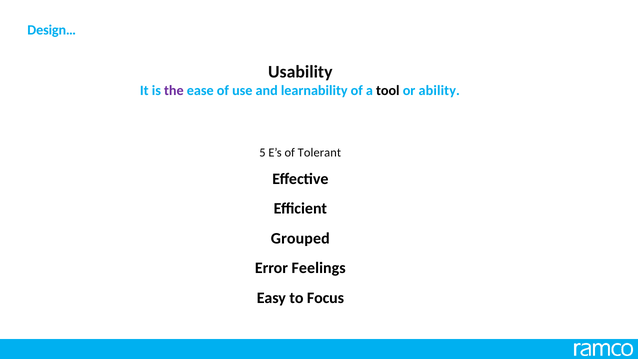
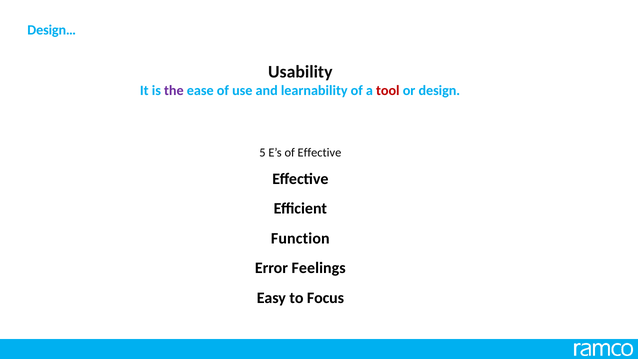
tool colour: black -> red (388, 91)
ability: ability -> design (439, 91)
of Tolerant: Tolerant -> Effective (319, 153)
Grouped: Grouped -> Function (300, 238)
